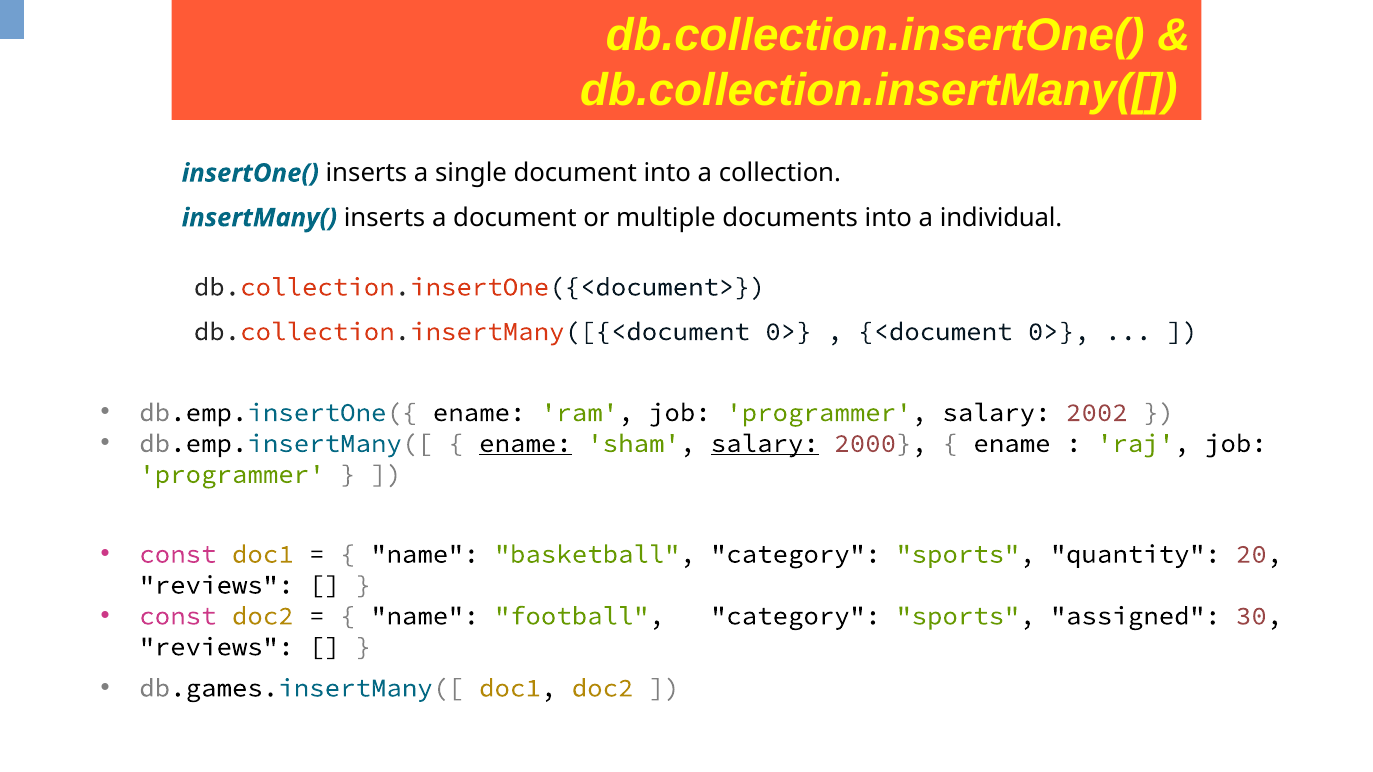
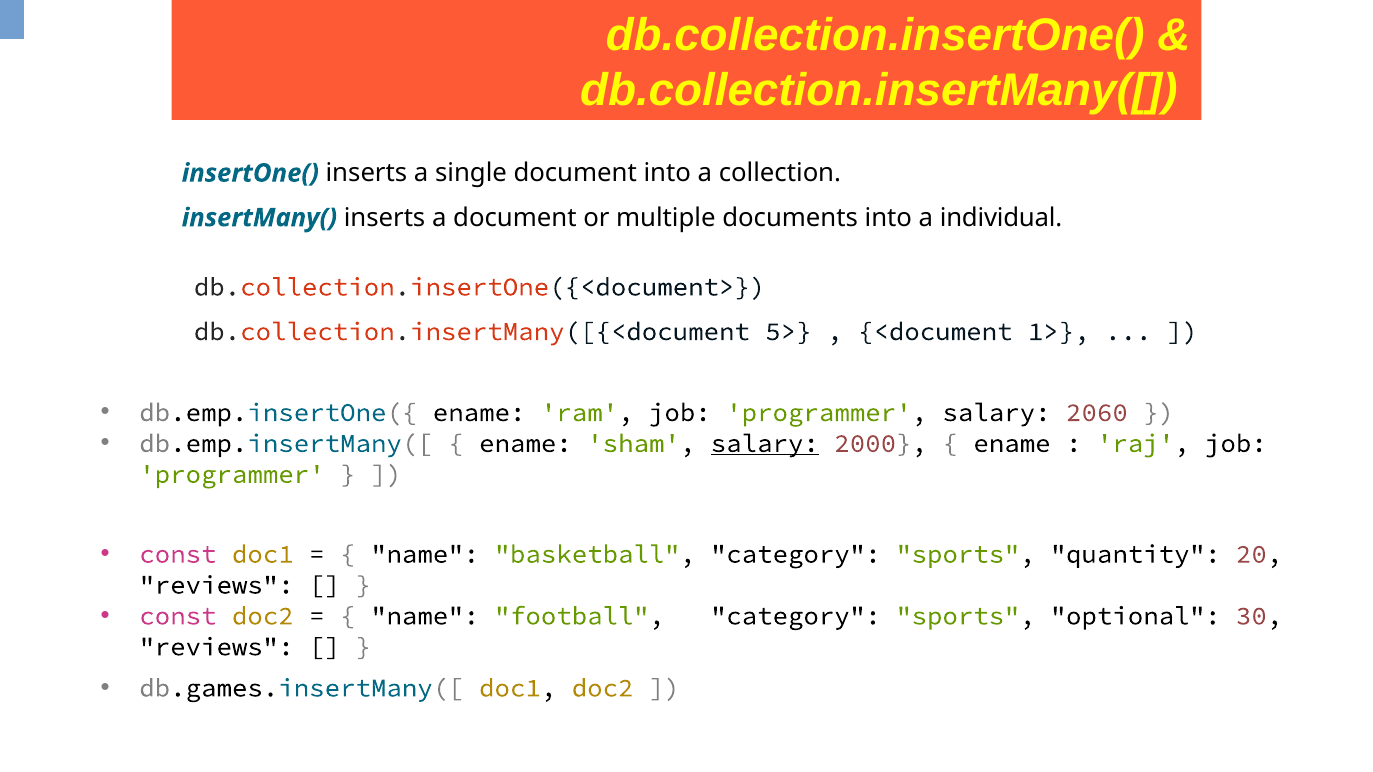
db.collection.insertMany([{<document 0>: 0> -> 5> (789, 332)
<document 0>: 0> -> 1> (1059, 332)
2002: 2002 -> 2060 (1097, 413)
ename underline: present -> none (525, 444)
assigned: assigned -> optional (1136, 616)
